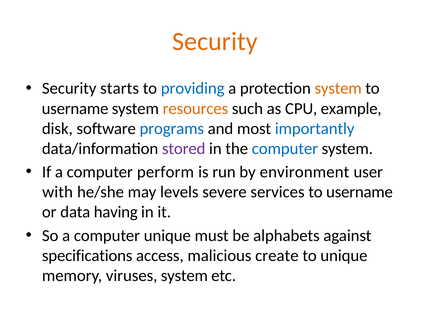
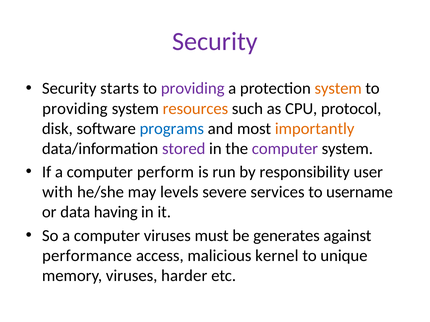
Security colour: orange -> purple (215, 42)
providing colour: blue -> purple (193, 89)
username: username -> providing (75, 109)
example: example -> protocol (351, 109)
importantly colour: blue -> orange (315, 129)
computer colour: blue -> purple (285, 149)
environment: environment -> responsibility (305, 172)
computer unique: unique -> viruses (167, 236)
alphabets: alphabets -> generates (287, 236)
specifications: specifications -> performance (87, 256)
create: create -> kernel (277, 256)
viruses system: system -> harder (184, 276)
